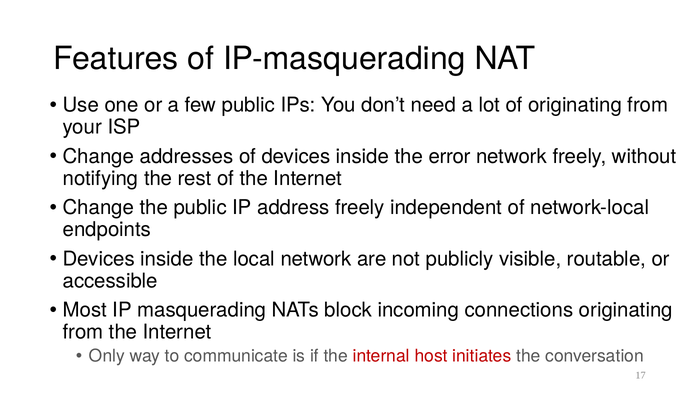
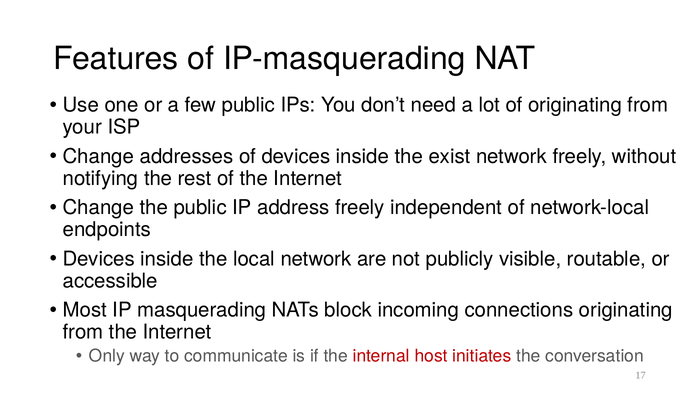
error: error -> exist (450, 156)
